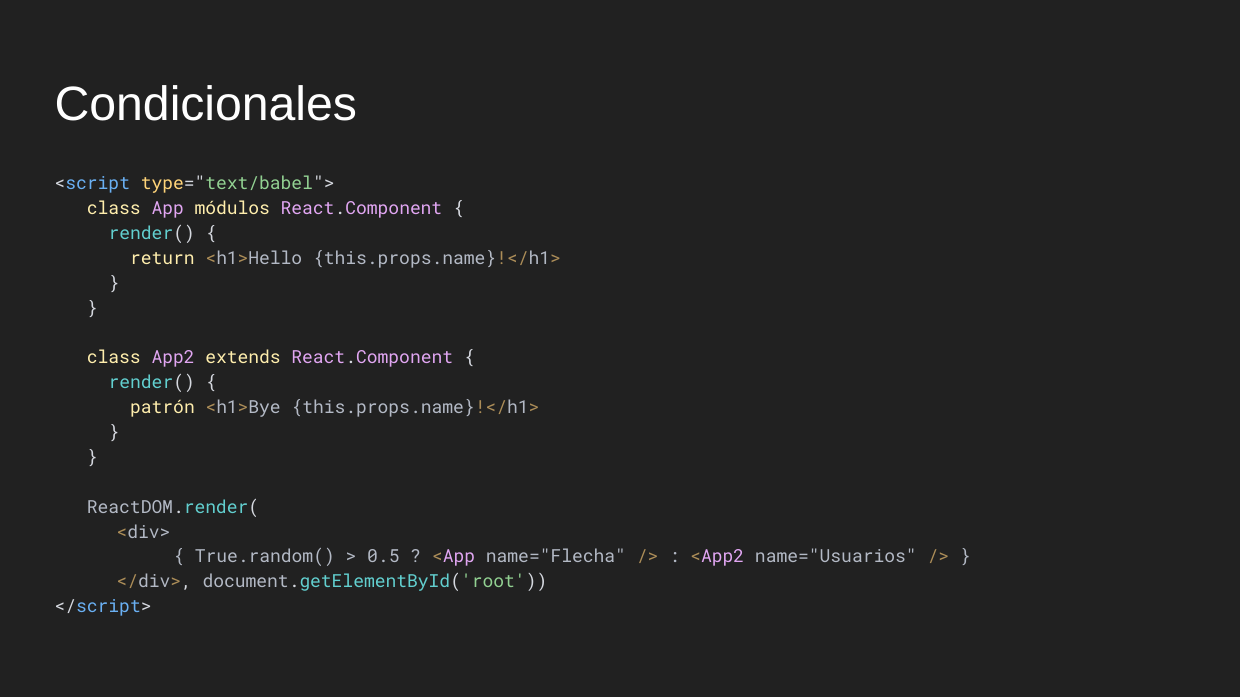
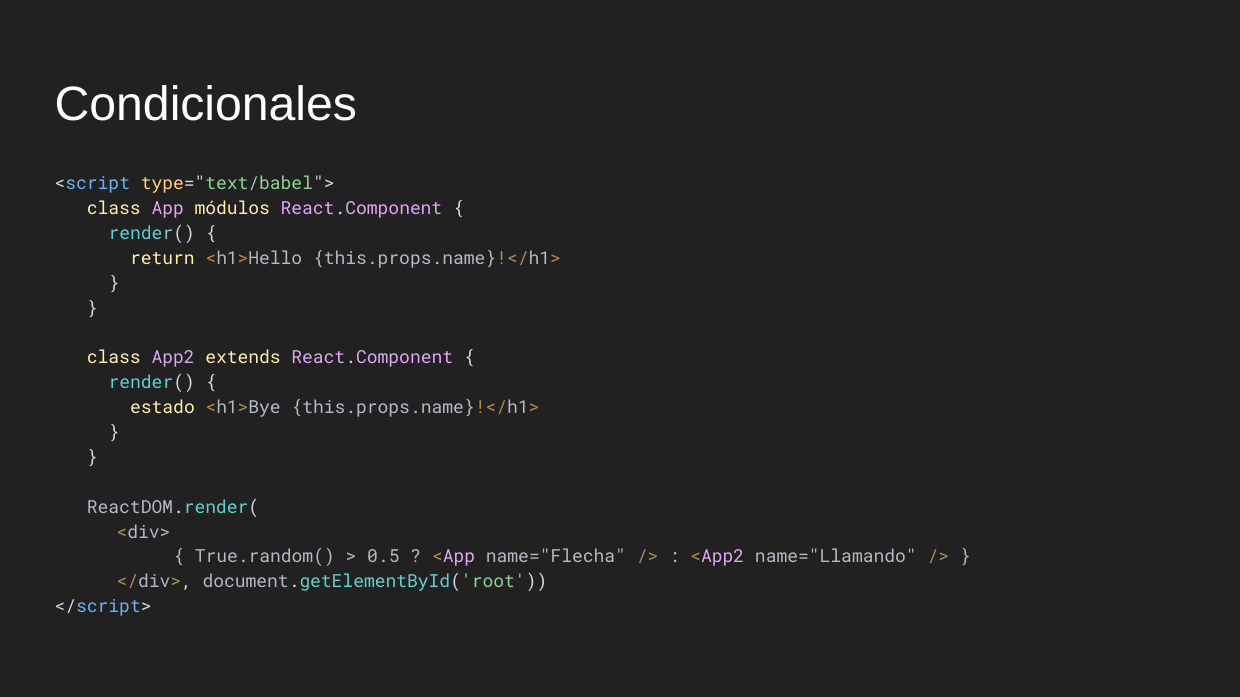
patrón: patrón -> estado (162, 408)
name="Usuarios: name="Usuarios -> name="Llamando (836, 557)
